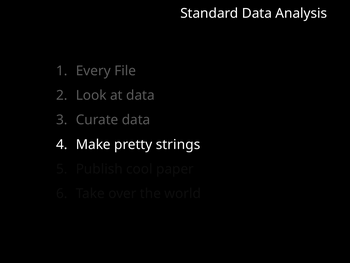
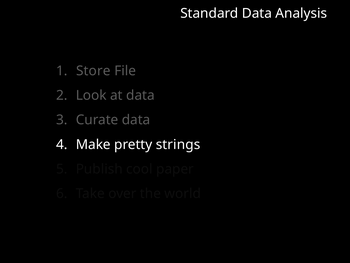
Every: Every -> Store (93, 71)
